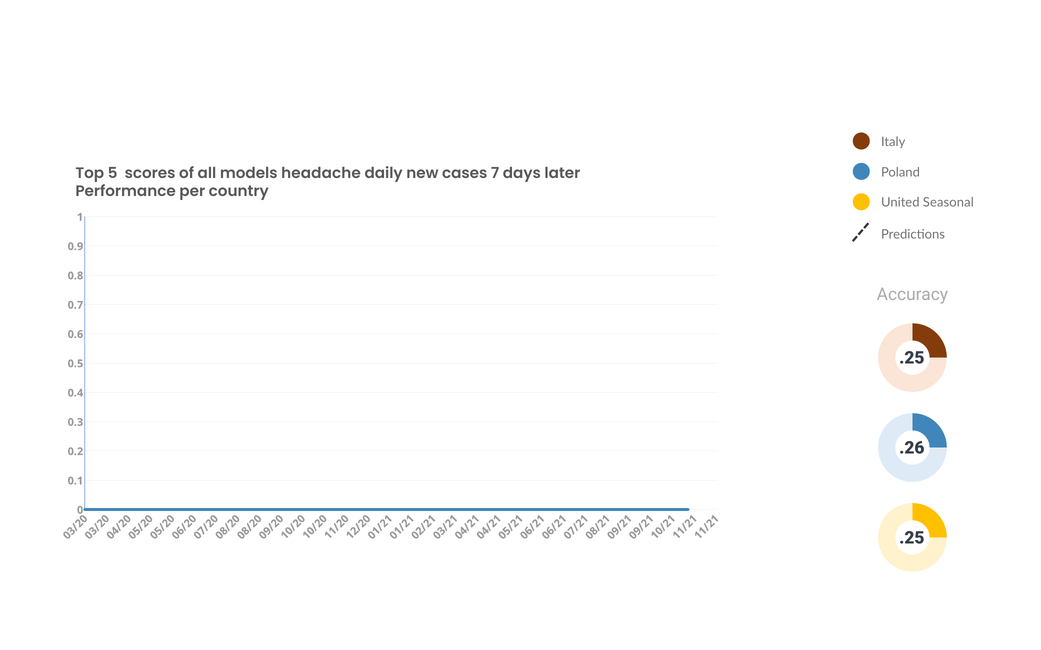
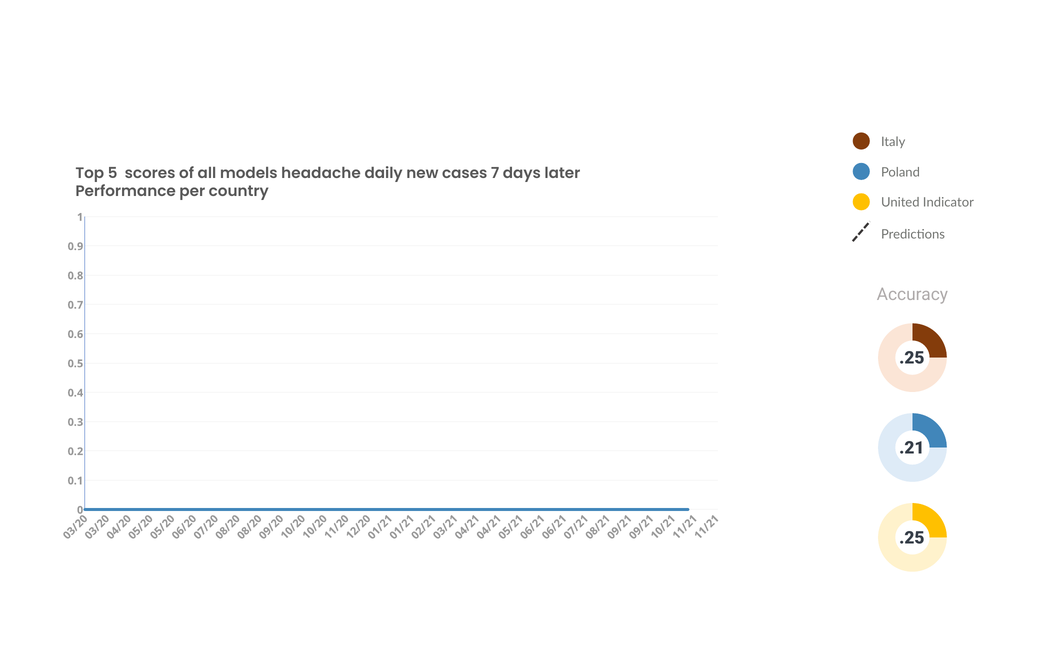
Seasonal: Seasonal -> Indicator (948, 203)
.26: .26 -> .21 (912, 448)
